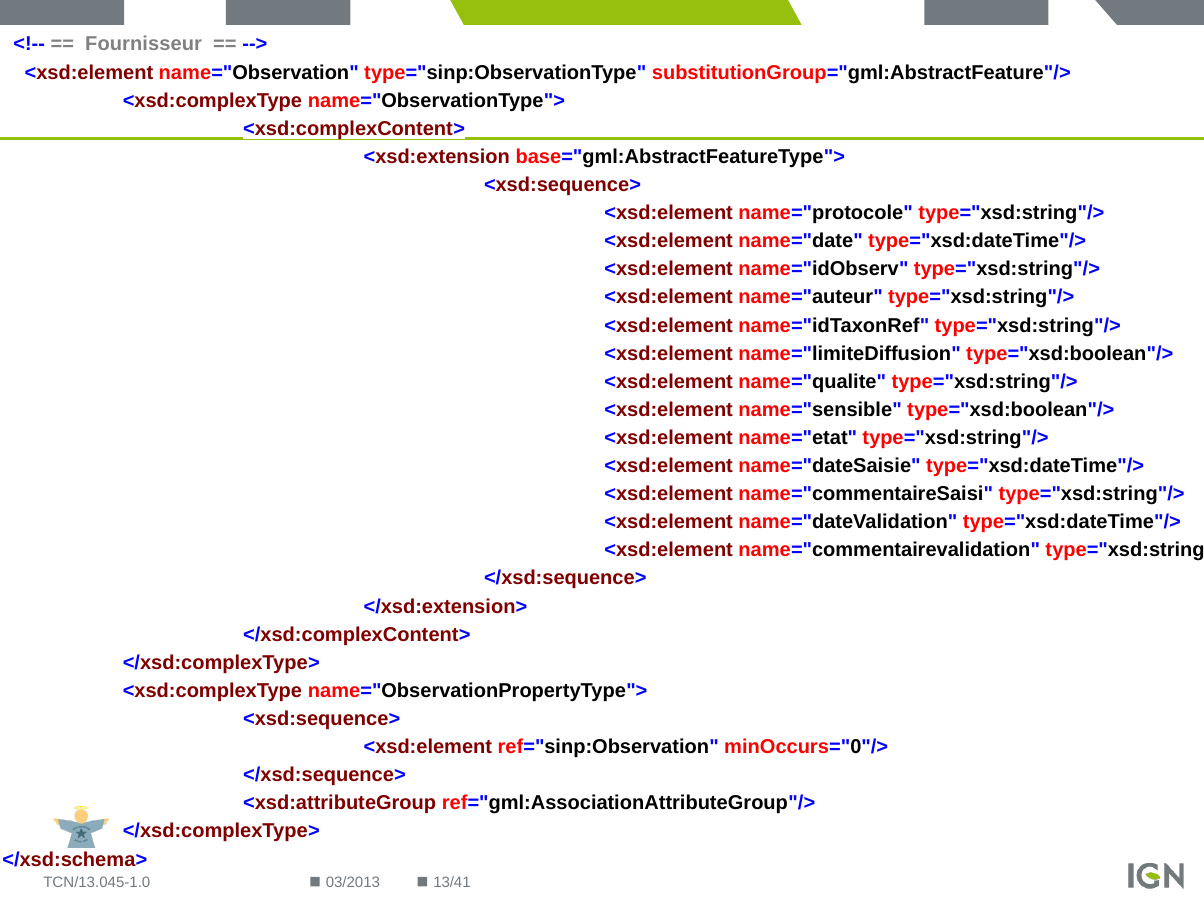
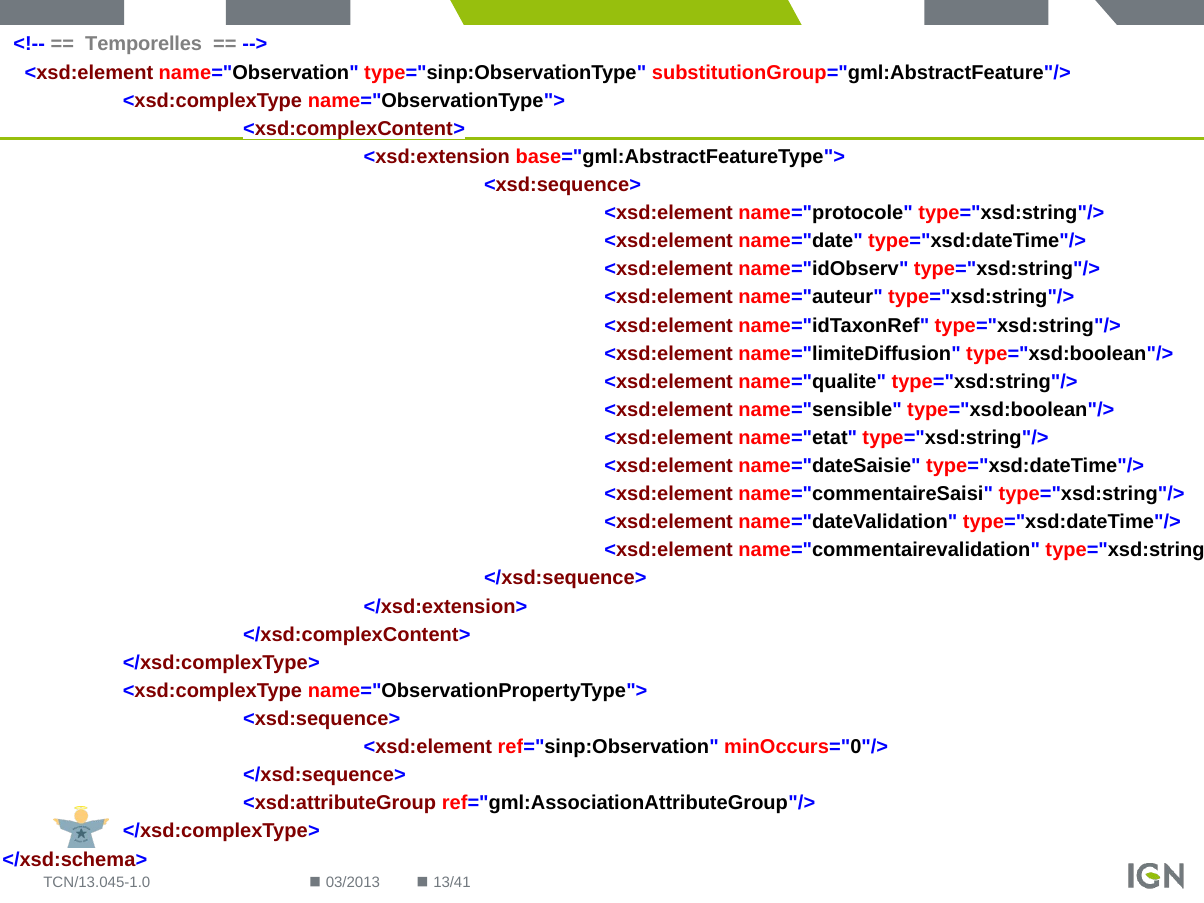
Fournisseur: Fournisseur -> Temporelles (144, 44)
